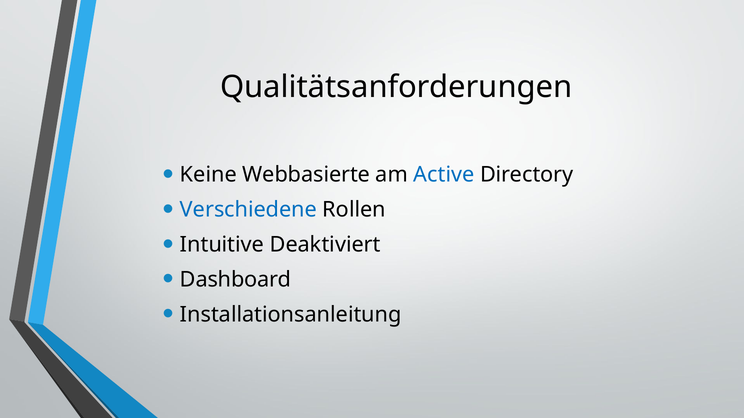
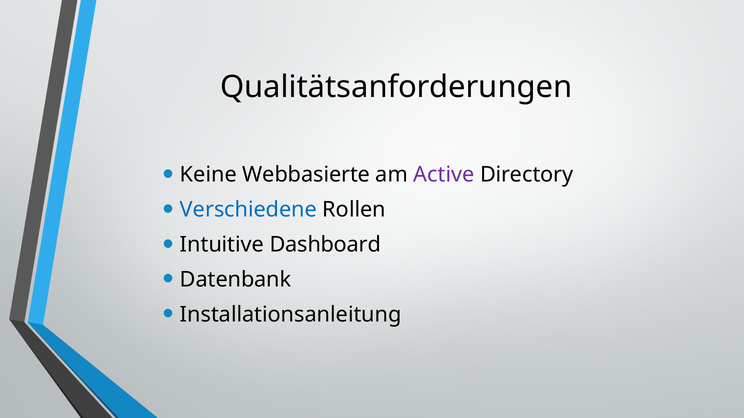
Active colour: blue -> purple (444, 175)
Deaktiviert: Deaktiviert -> Dashboard (325, 245)
Dashboard: Dashboard -> Datenbank (236, 280)
